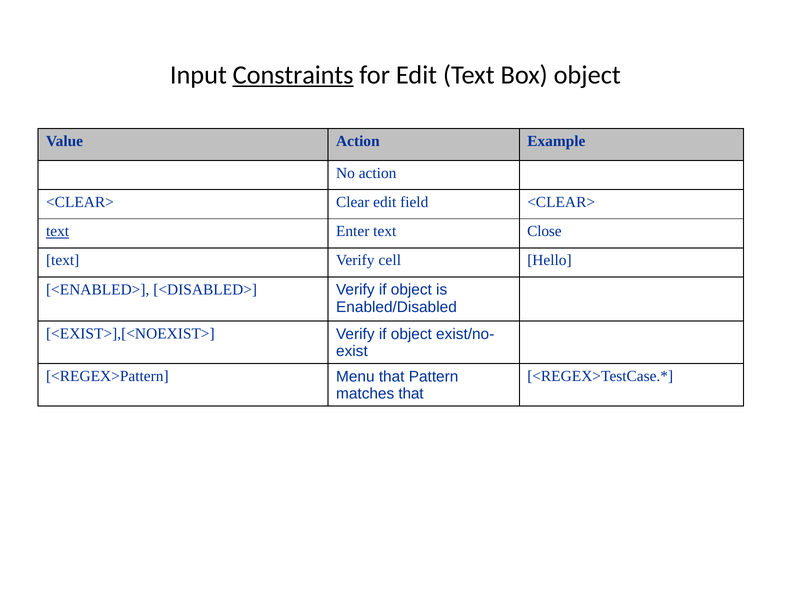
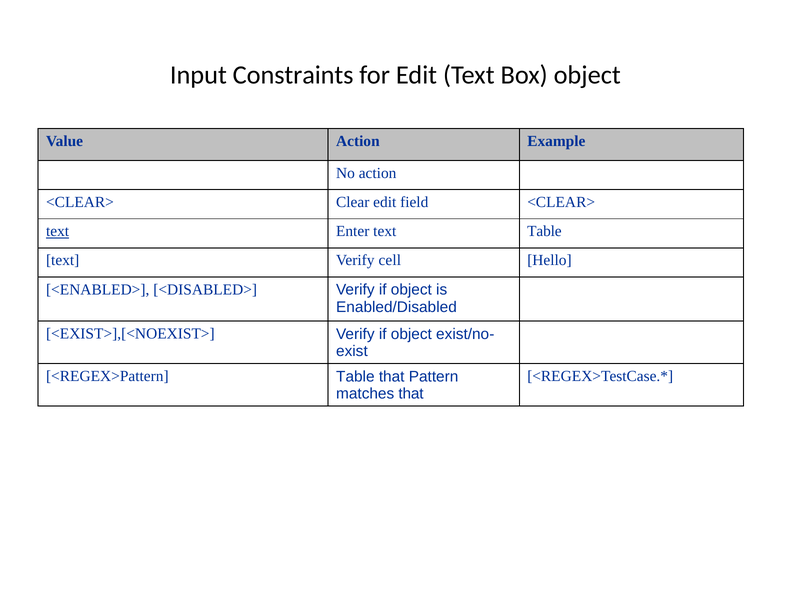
Constraints underline: present -> none (293, 75)
text Close: Close -> Table (544, 231)
<REGEX>Pattern Menu: Menu -> Table (355, 377)
